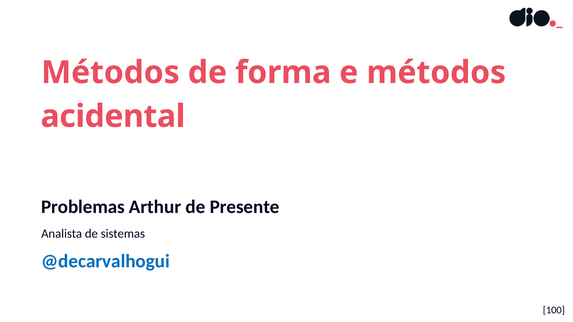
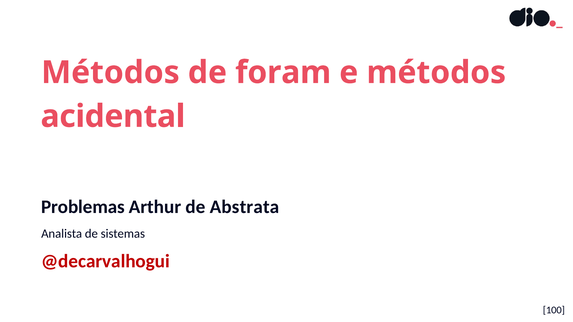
forma: forma -> foram (283, 73)
Presente: Presente -> Abstrata (245, 207)
@decarvalhogui colour: blue -> red (105, 261)
